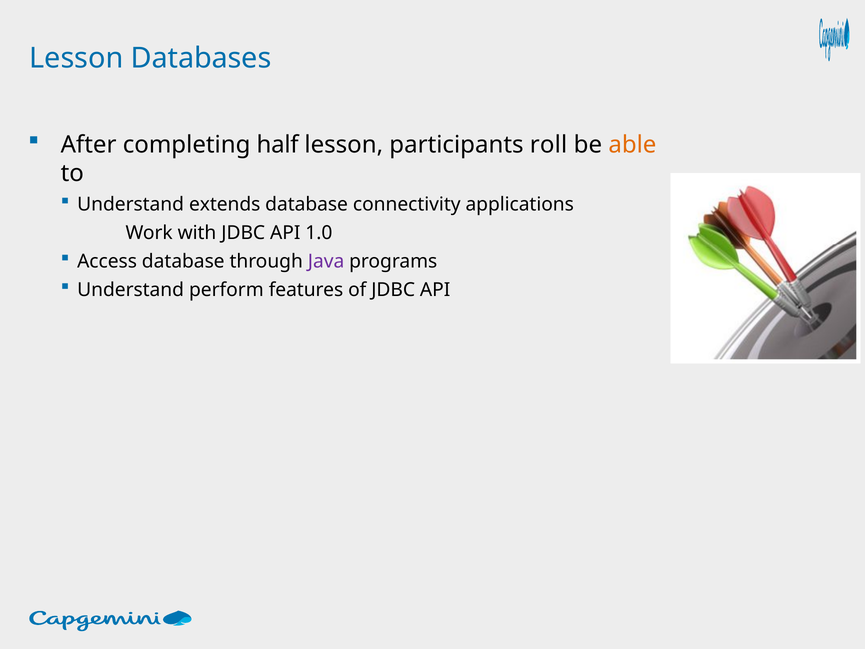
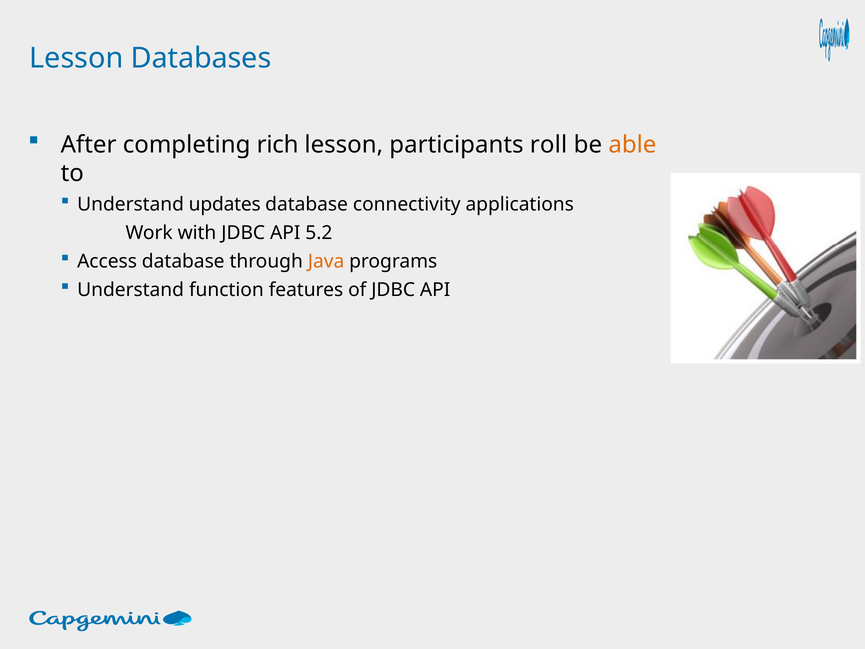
half: half -> rich (278, 145)
extends: extends -> updates (225, 204)
1.0: 1.0 -> 5.2 (319, 233)
Java colour: purple -> orange (326, 261)
perform: perform -> function (226, 290)
